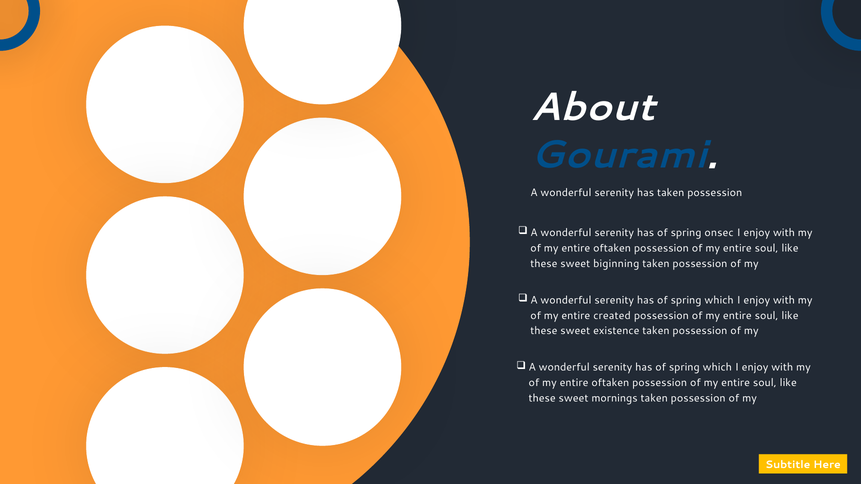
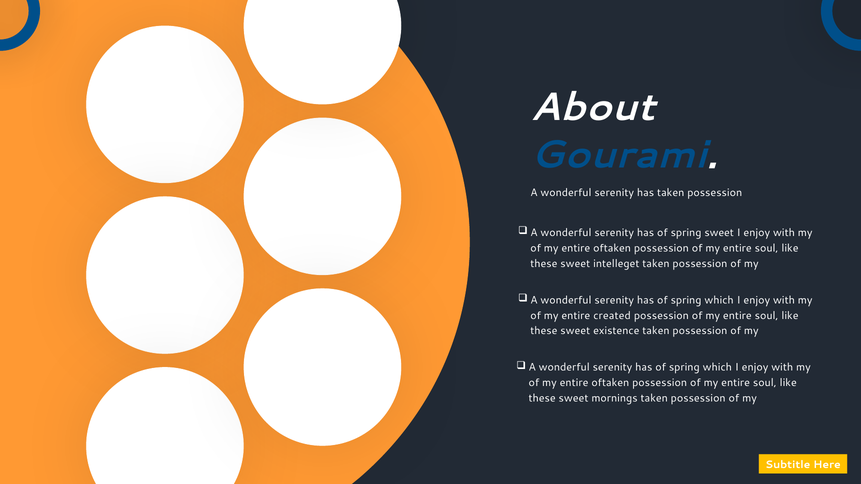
spring onsec: onsec -> sweet (719, 233)
biginning: biginning -> intelleget (616, 264)
